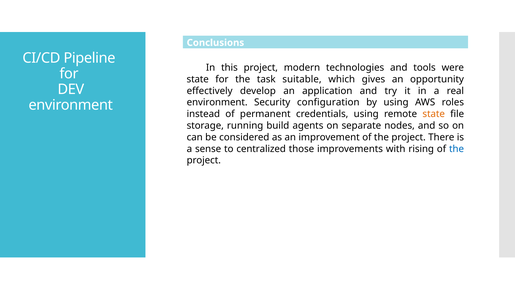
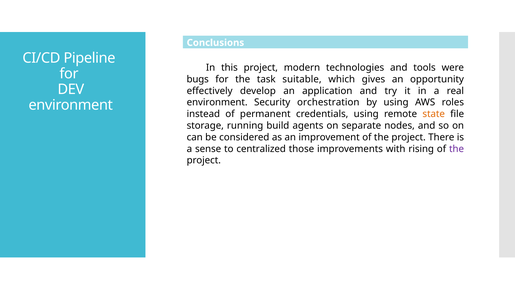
state: state -> bugs (198, 79)
configuration: configuration -> orchestration (328, 102)
the colour: blue -> purple (457, 149)
